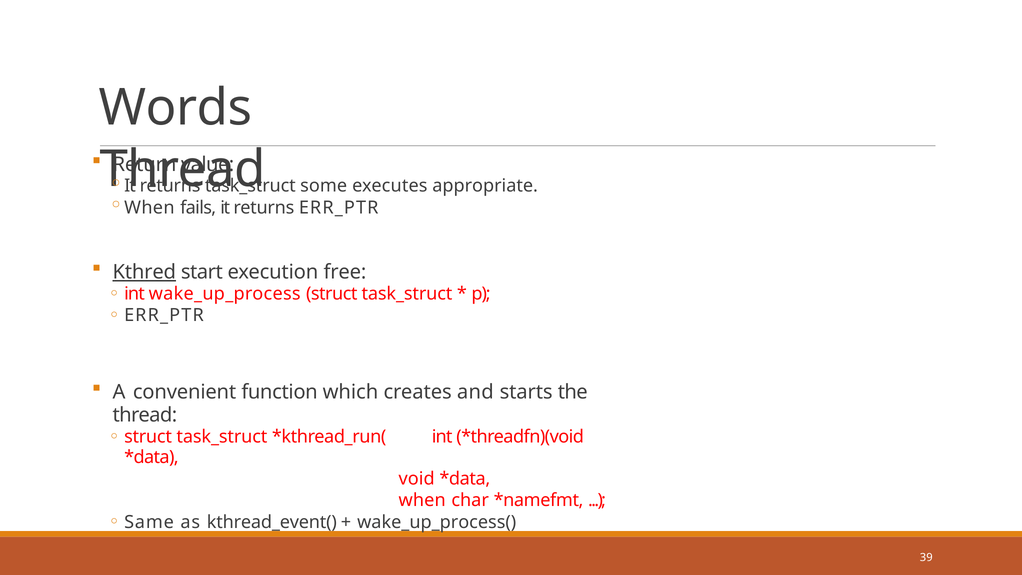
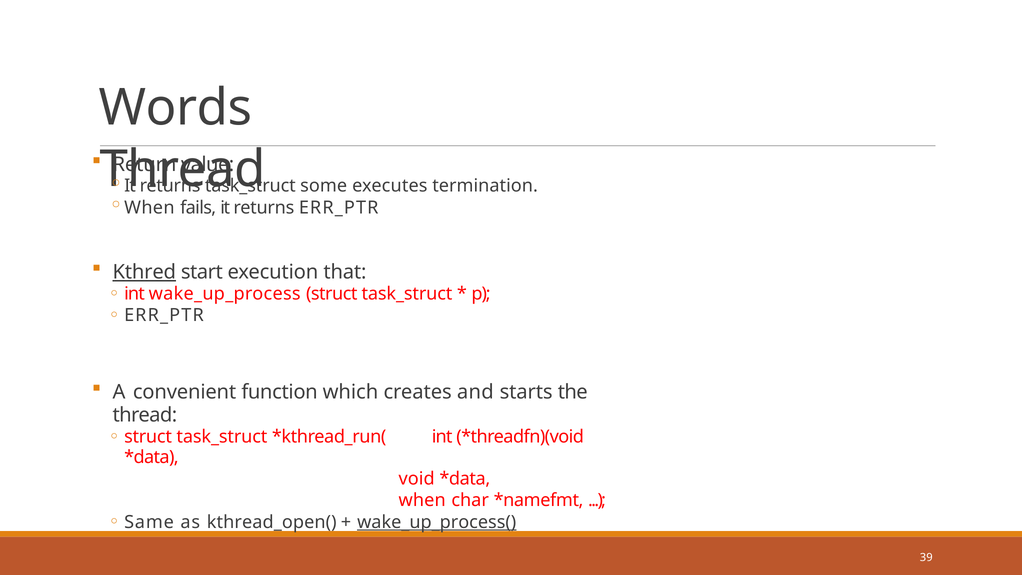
appropriate: appropriate -> termination (485, 186)
free: free -> that (345, 272)
kthread_event(: kthread_event( -> kthread_open( (272, 522)
wake_up_process( underline: none -> present (437, 522)
